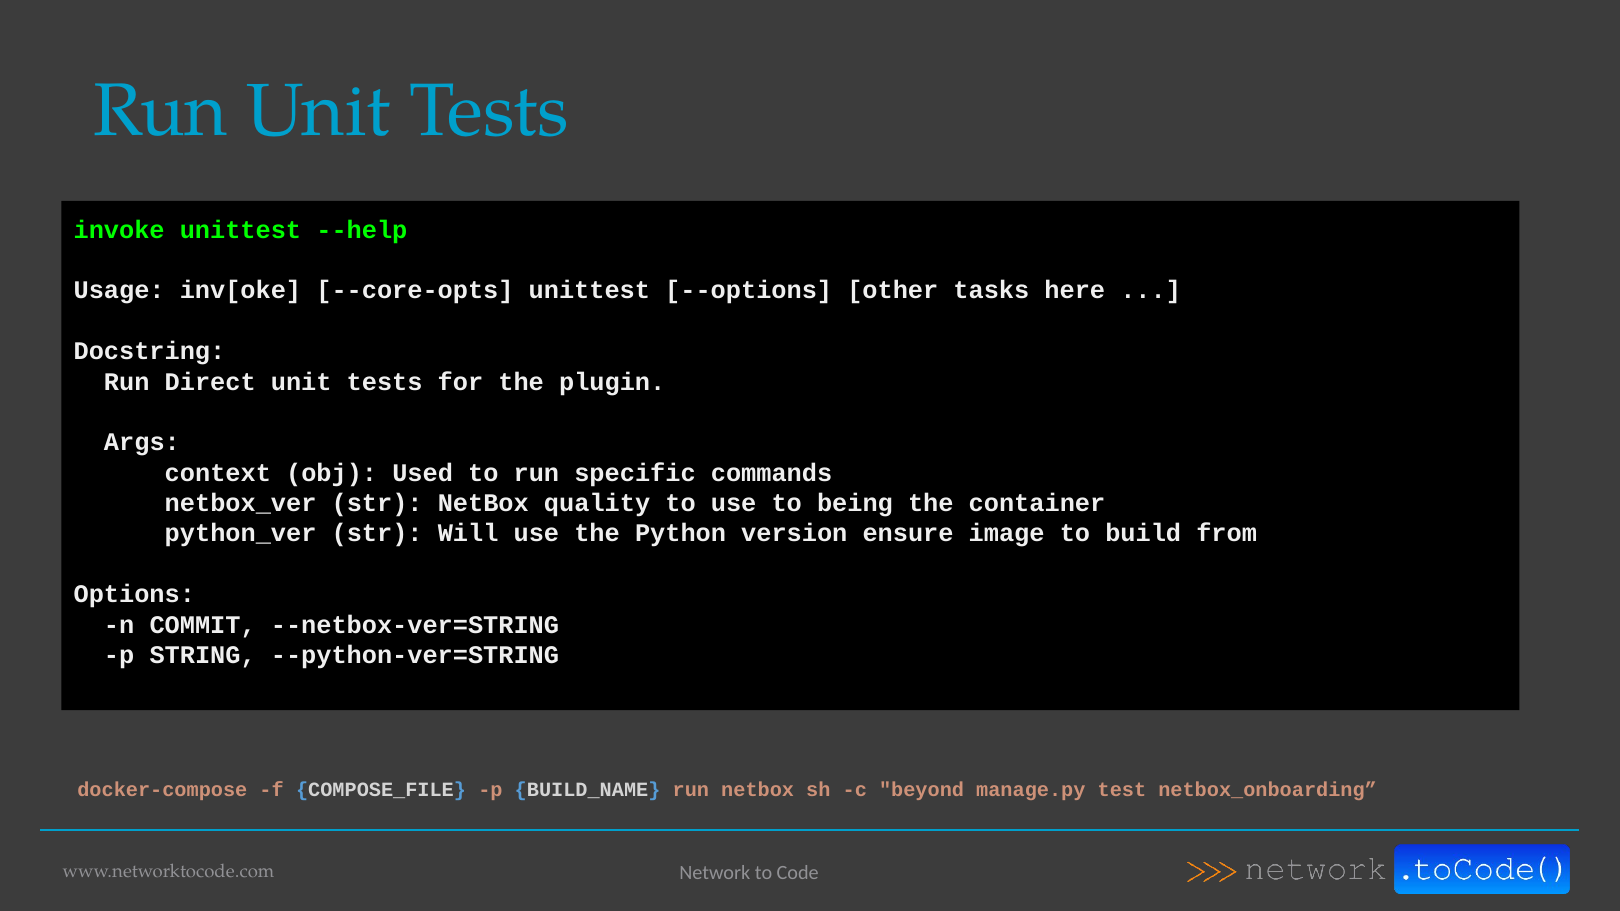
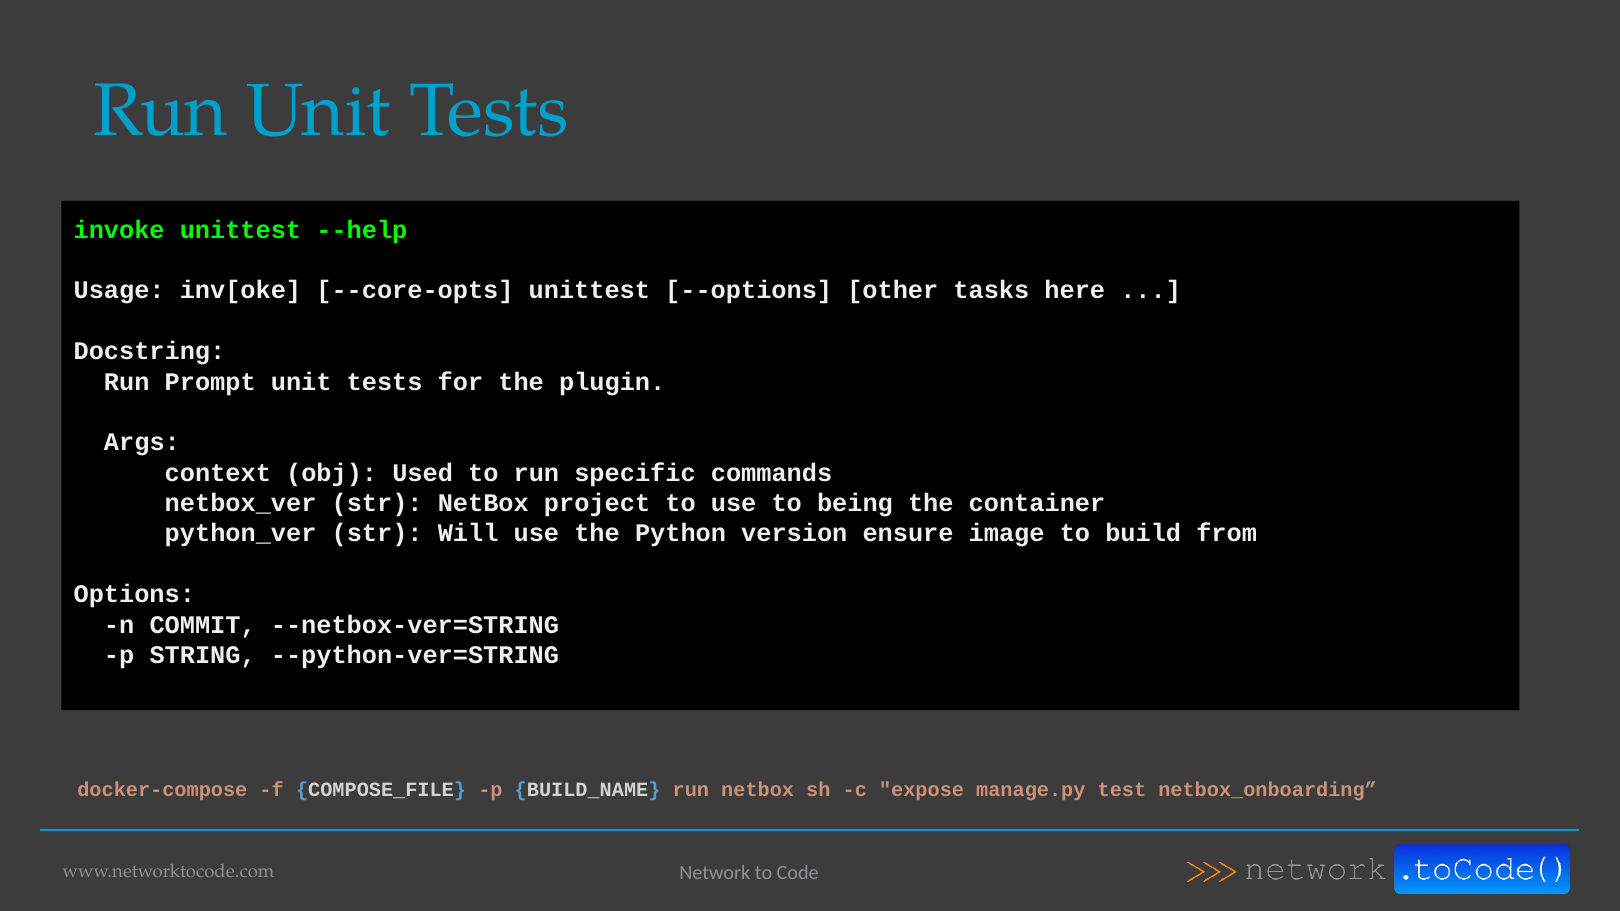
Direct: Direct -> Prompt (210, 382)
quality: quality -> project (597, 503)
beyond: beyond -> expose (922, 790)
